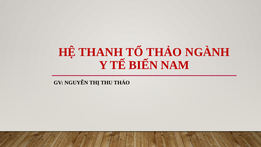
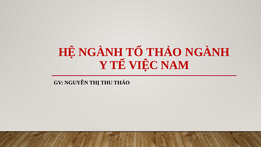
HỆ THANH: THANH -> NGÀNH (101, 52)
BIẾN: BIẾN -> VIỆC (143, 65)
